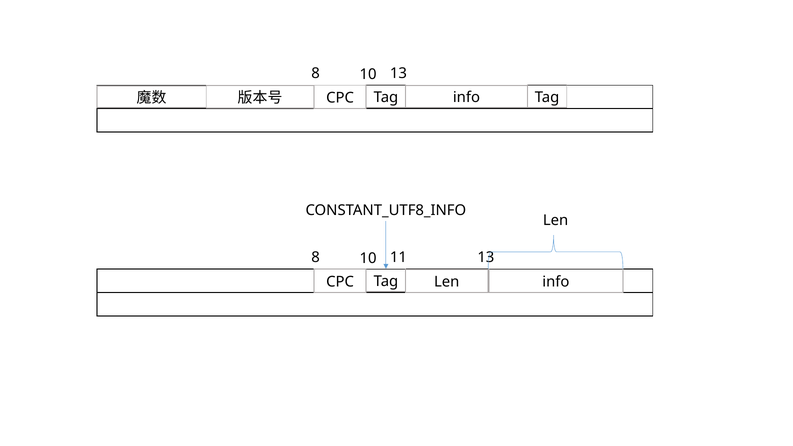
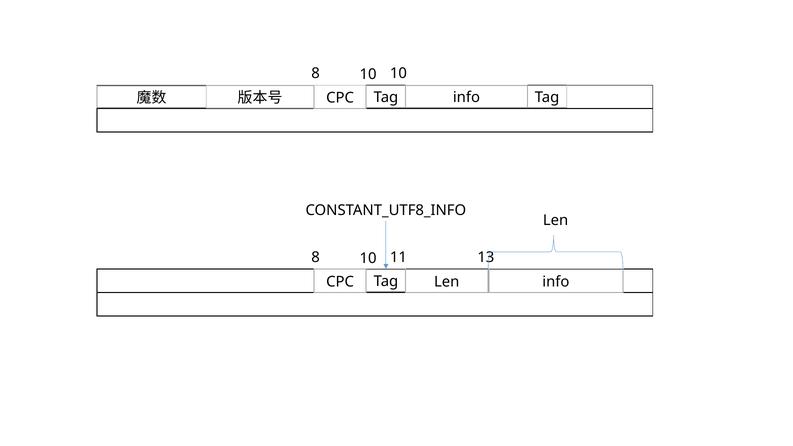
10 13: 13 -> 10 (398, 74)
